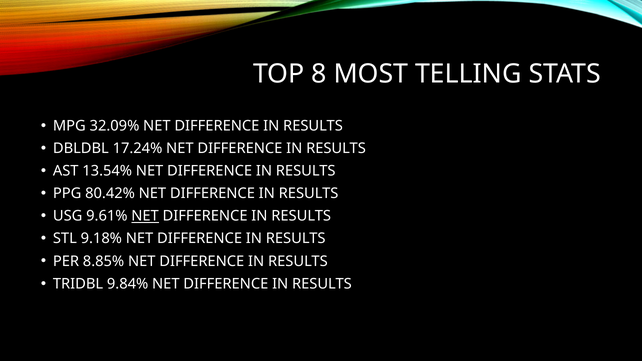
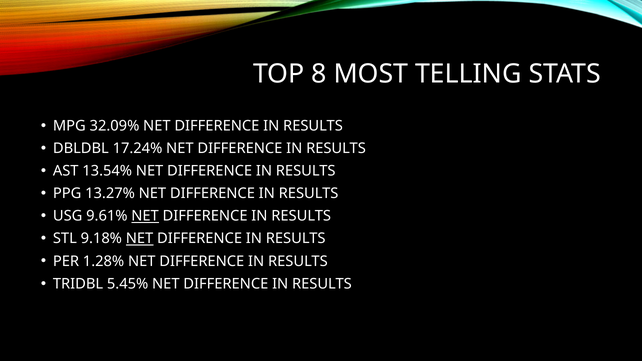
80.42%: 80.42% -> 13.27% (110, 194)
NET underline: none -> present (140, 239)
8.85%: 8.85% -> 1.28% (104, 261)
9.84%: 9.84% -> 5.45% (128, 284)
